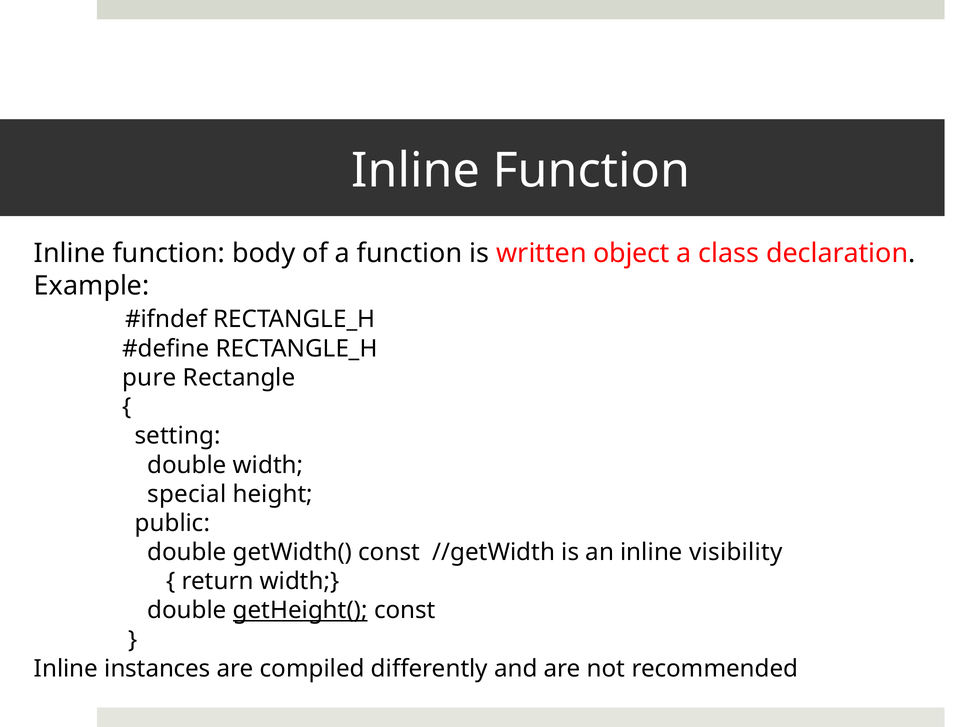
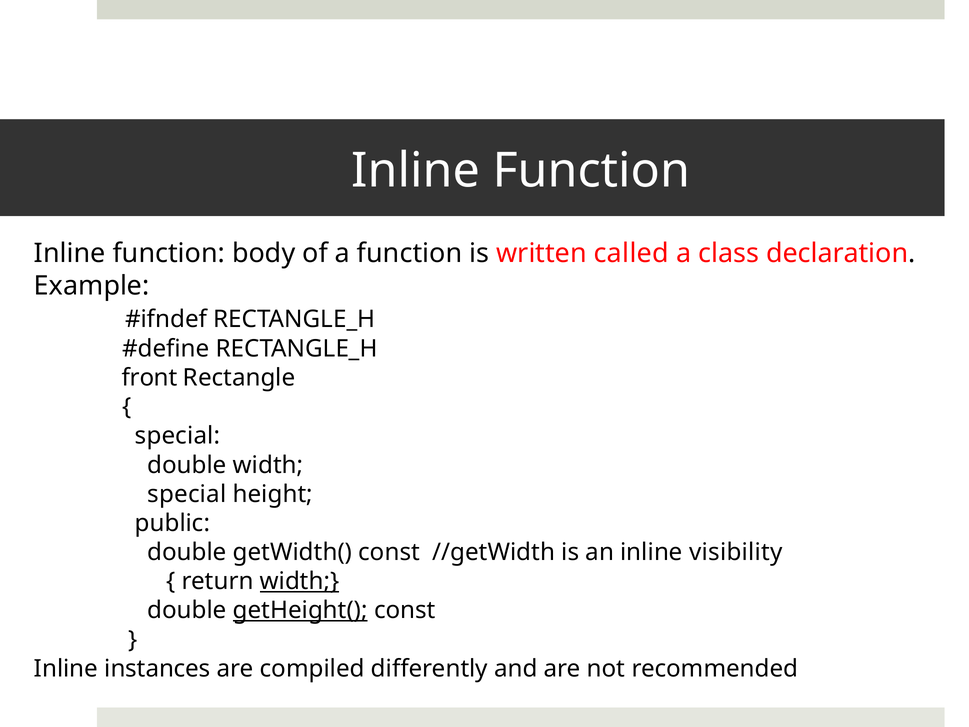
object: object -> called (631, 253)
pure: pure -> front (150, 378)
setting: setting -> special (178, 436)
width underline: none -> present (300, 581)
